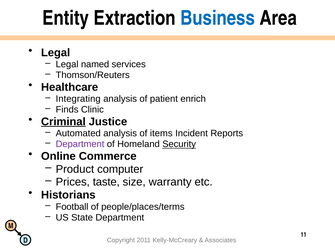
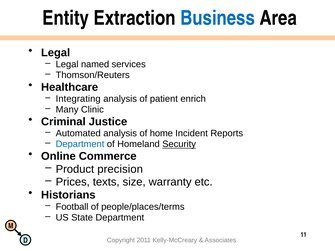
Finds: Finds -> Many (67, 110)
Criminal underline: present -> none (63, 122)
items: items -> home (161, 134)
Department colour: purple -> blue (80, 144)
computer: computer -> precision (120, 169)
taste: taste -> texts (106, 182)
